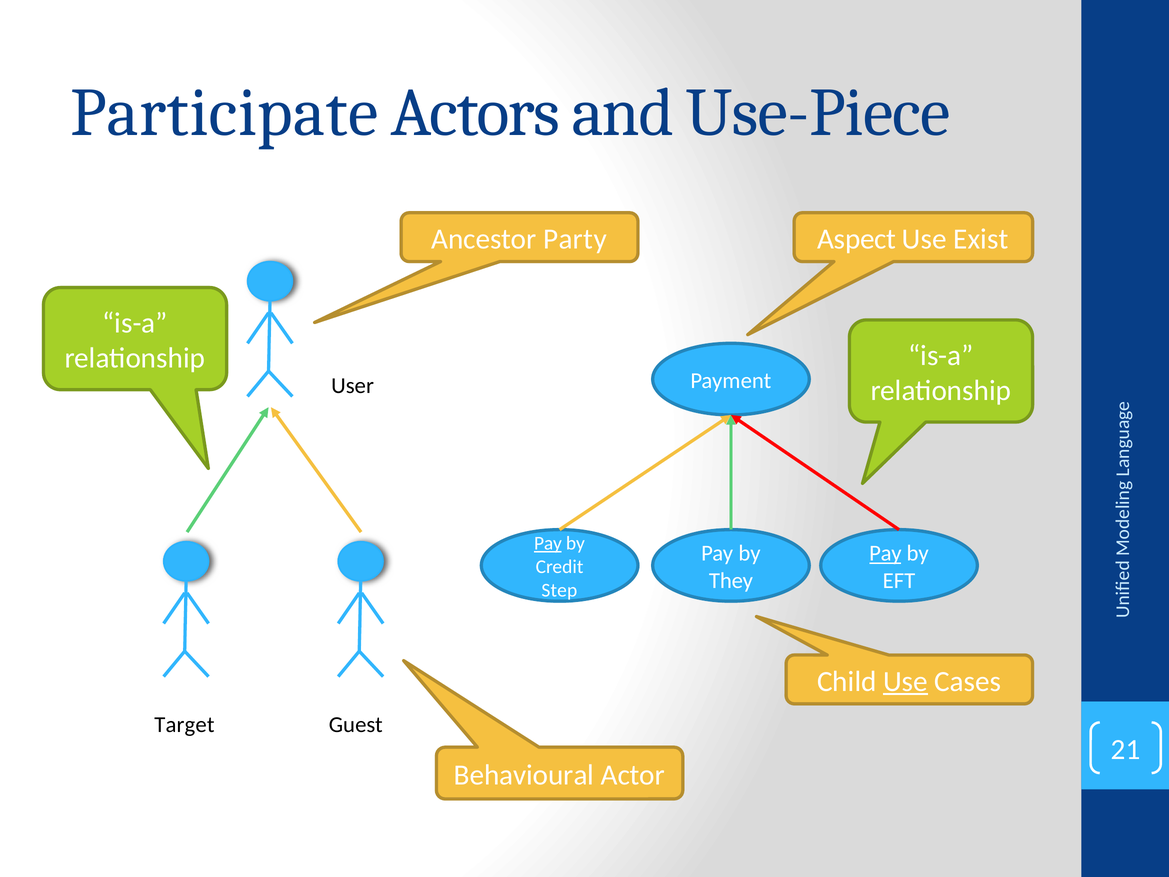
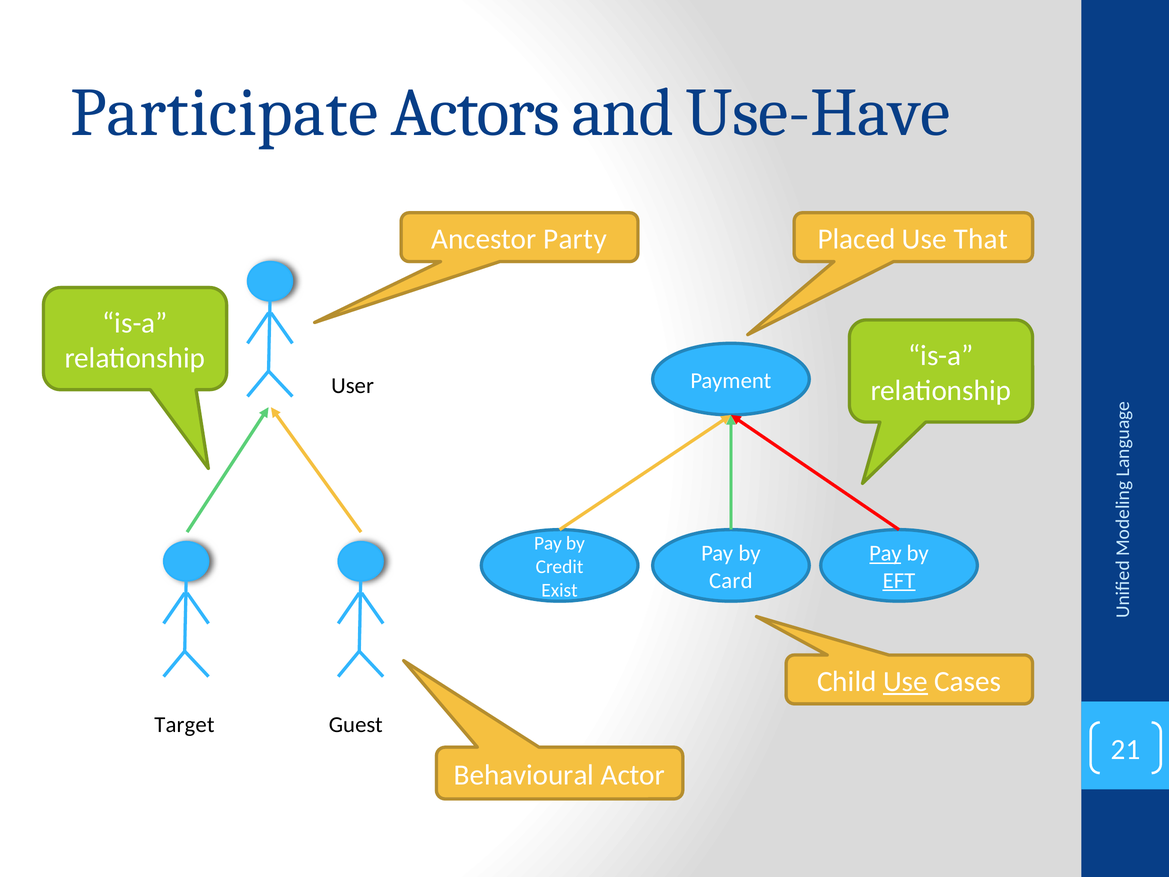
Use-Piece: Use-Piece -> Use-Have (818, 113)
Aspect: Aspect -> Placed (857, 239)
Exist: Exist -> That (981, 239)
Pay underline: present -> none (548, 543)
They: They -> Card (731, 580)
EFT underline: none -> present (899, 580)
Step: Step -> Exist (559, 590)
